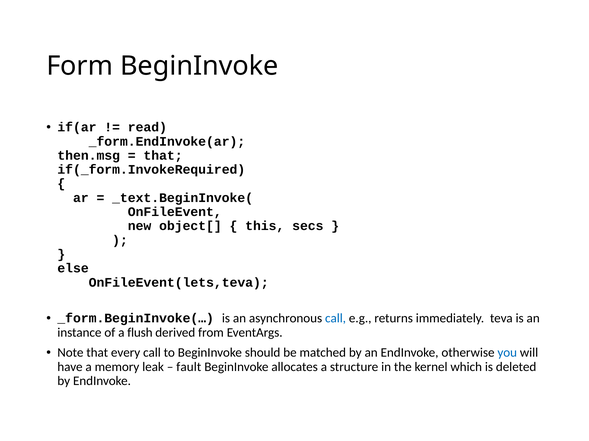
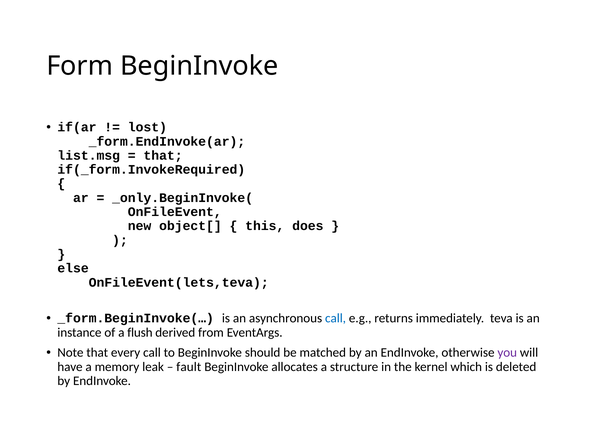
read: read -> lost (147, 128)
then.msg: then.msg -> list.msg (89, 156)
_text.BeginInvoke(: _text.BeginInvoke( -> _only.BeginInvoke( (183, 198)
secs: secs -> does (308, 226)
you colour: blue -> purple (507, 353)
